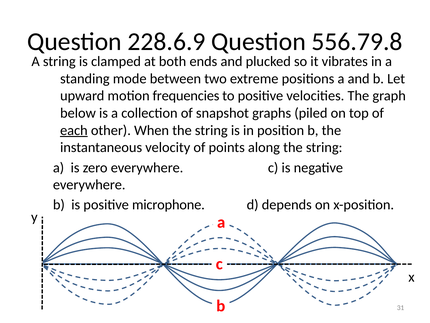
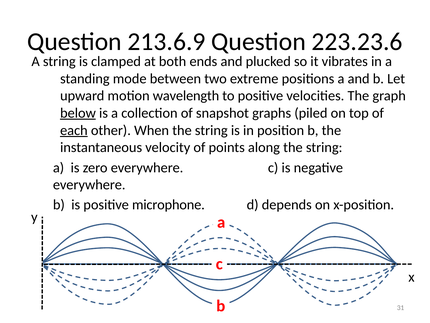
228.6.9: 228.6.9 -> 213.6.9 (167, 42)
556.79.8: 556.79.8 -> 223.23.6 (357, 42)
frequencies: frequencies -> wavelength (186, 96)
below underline: none -> present (78, 113)
